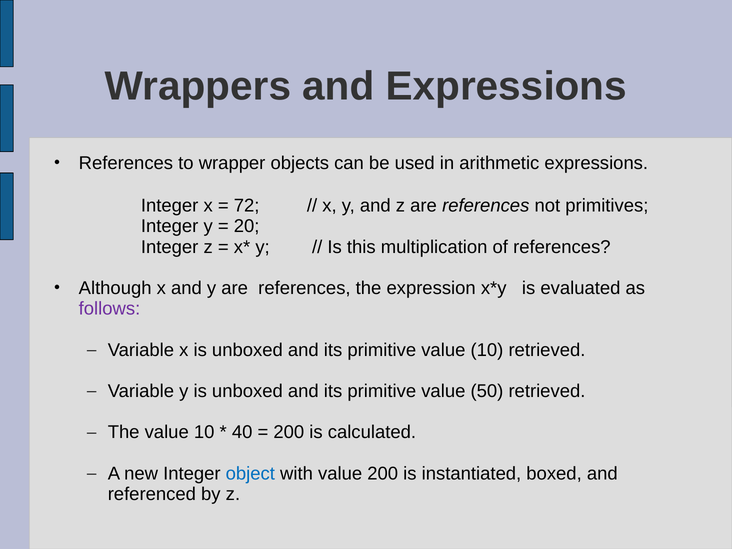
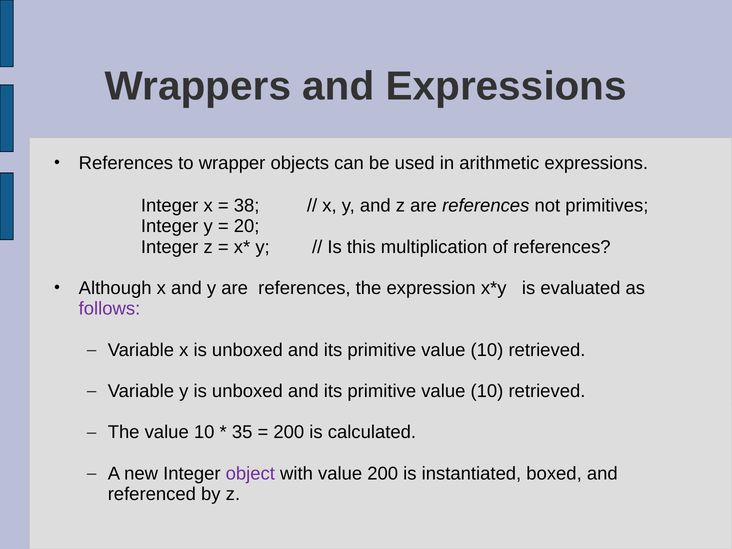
72: 72 -> 38 (247, 206)
50: 50 -> 10 (487, 391)
40: 40 -> 35 (242, 432)
object colour: blue -> purple (250, 473)
